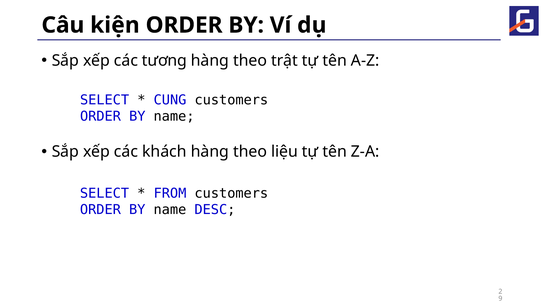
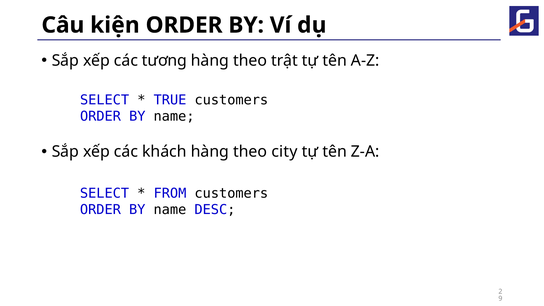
CUNG: CUNG -> TRUE (170, 100)
liệu: liệu -> city (284, 152)
